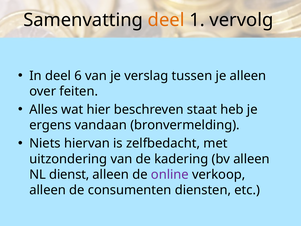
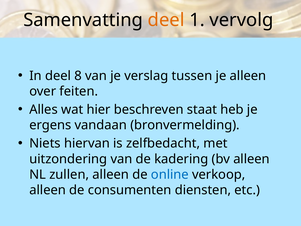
6: 6 -> 8 (78, 76)
dienst: dienst -> zullen (69, 174)
online colour: purple -> blue (170, 174)
